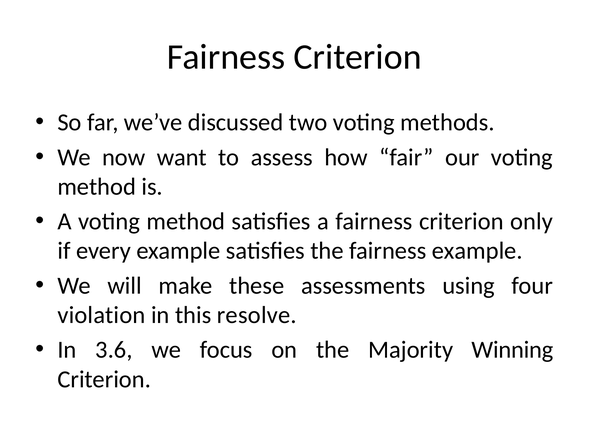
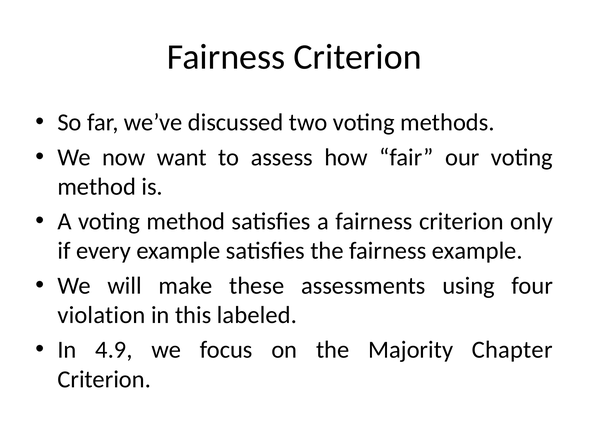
resolve: resolve -> labeled (257, 315)
3.6: 3.6 -> 4.9 (114, 350)
Winning: Winning -> Chapter (512, 350)
